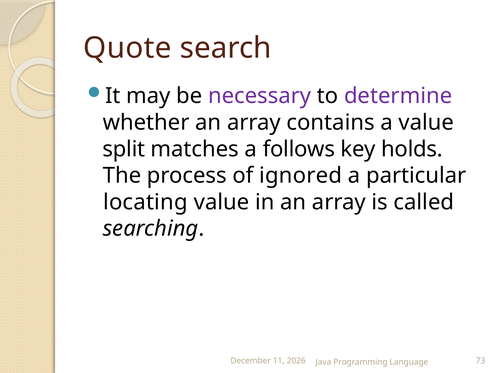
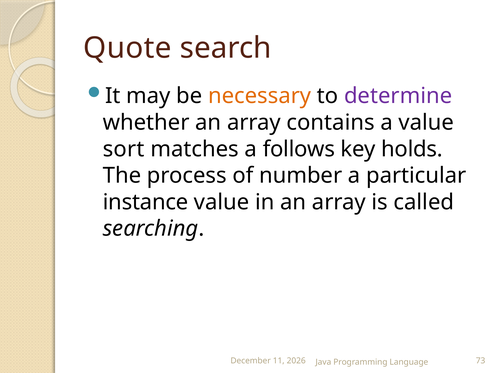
necessary colour: purple -> orange (260, 96)
split: split -> sort (124, 149)
ignored: ignored -> number (301, 175)
locating: locating -> instance (146, 202)
